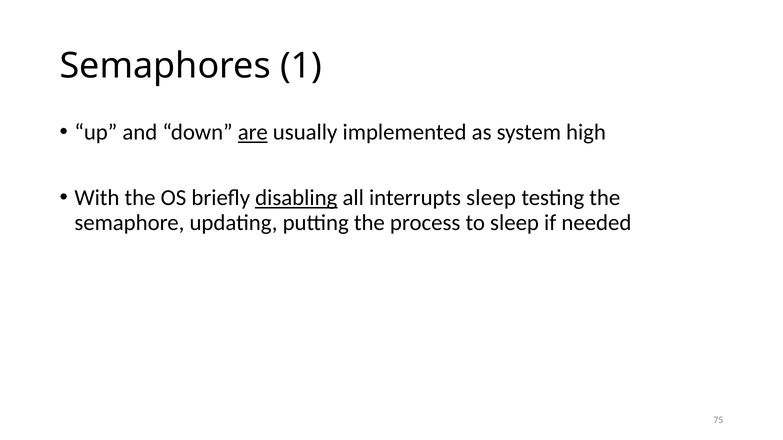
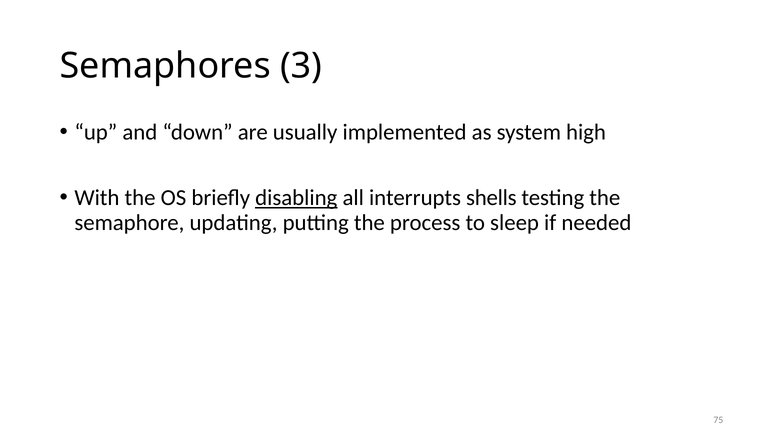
1: 1 -> 3 (301, 66)
are underline: present -> none (253, 132)
interrupts sleep: sleep -> shells (491, 198)
